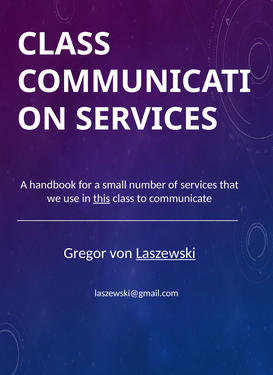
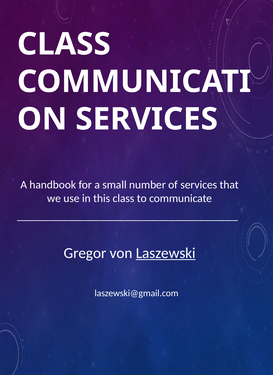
this underline: present -> none (102, 198)
